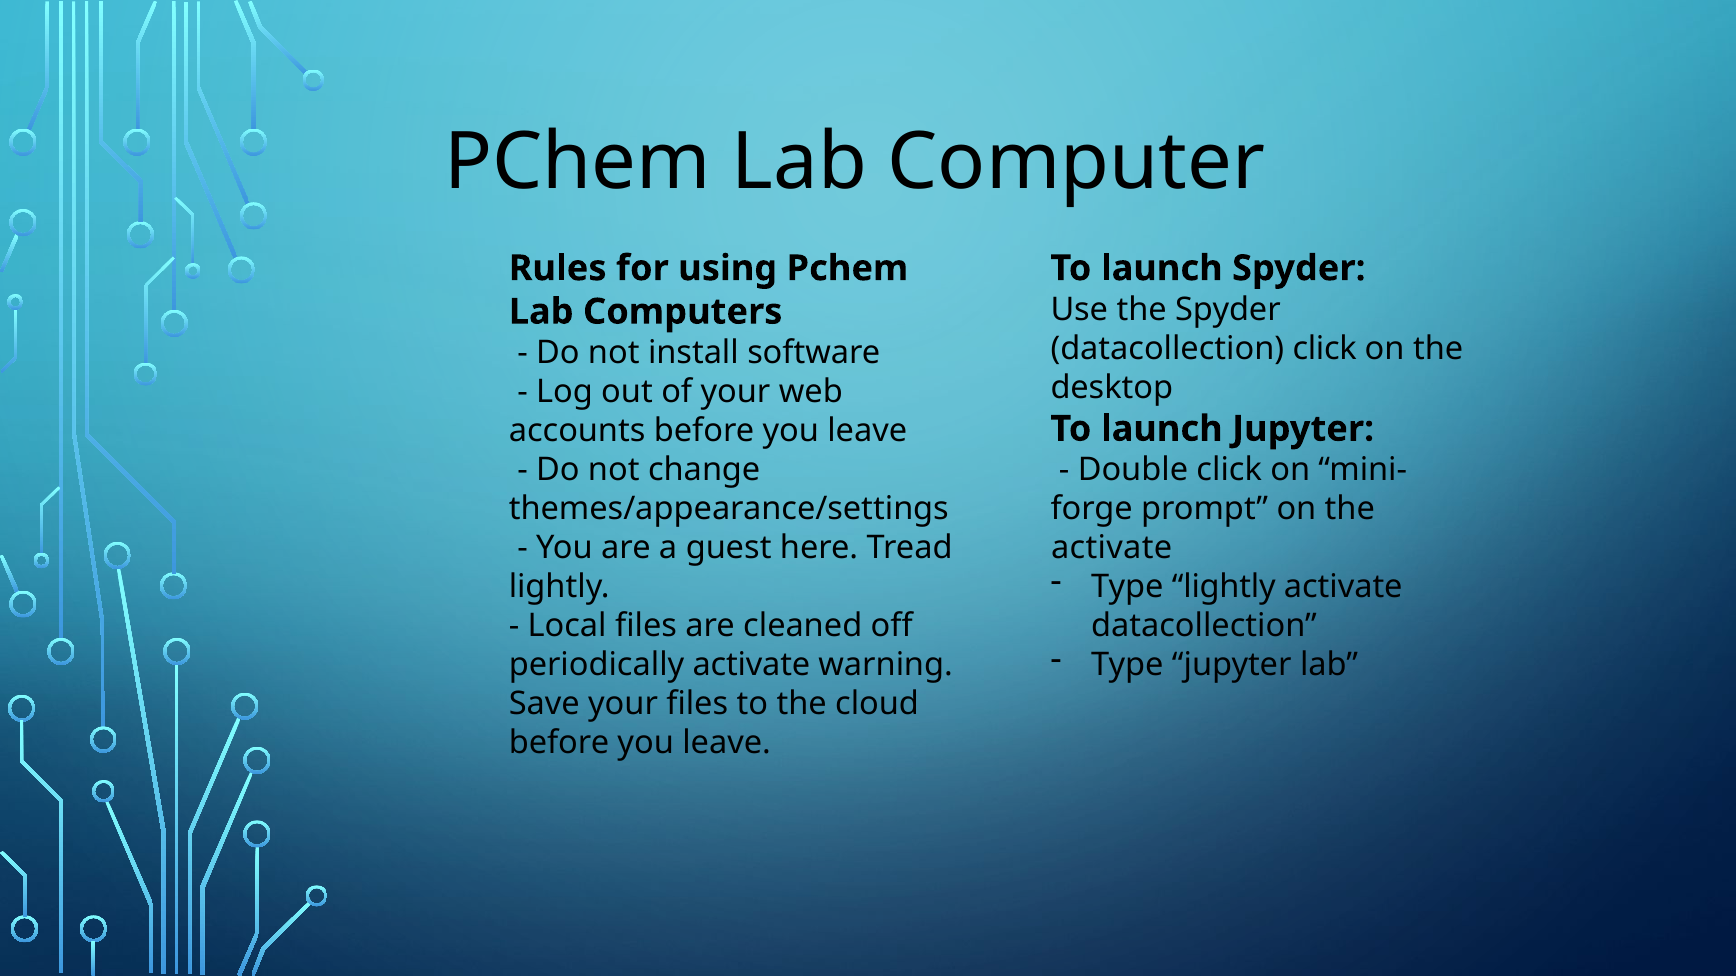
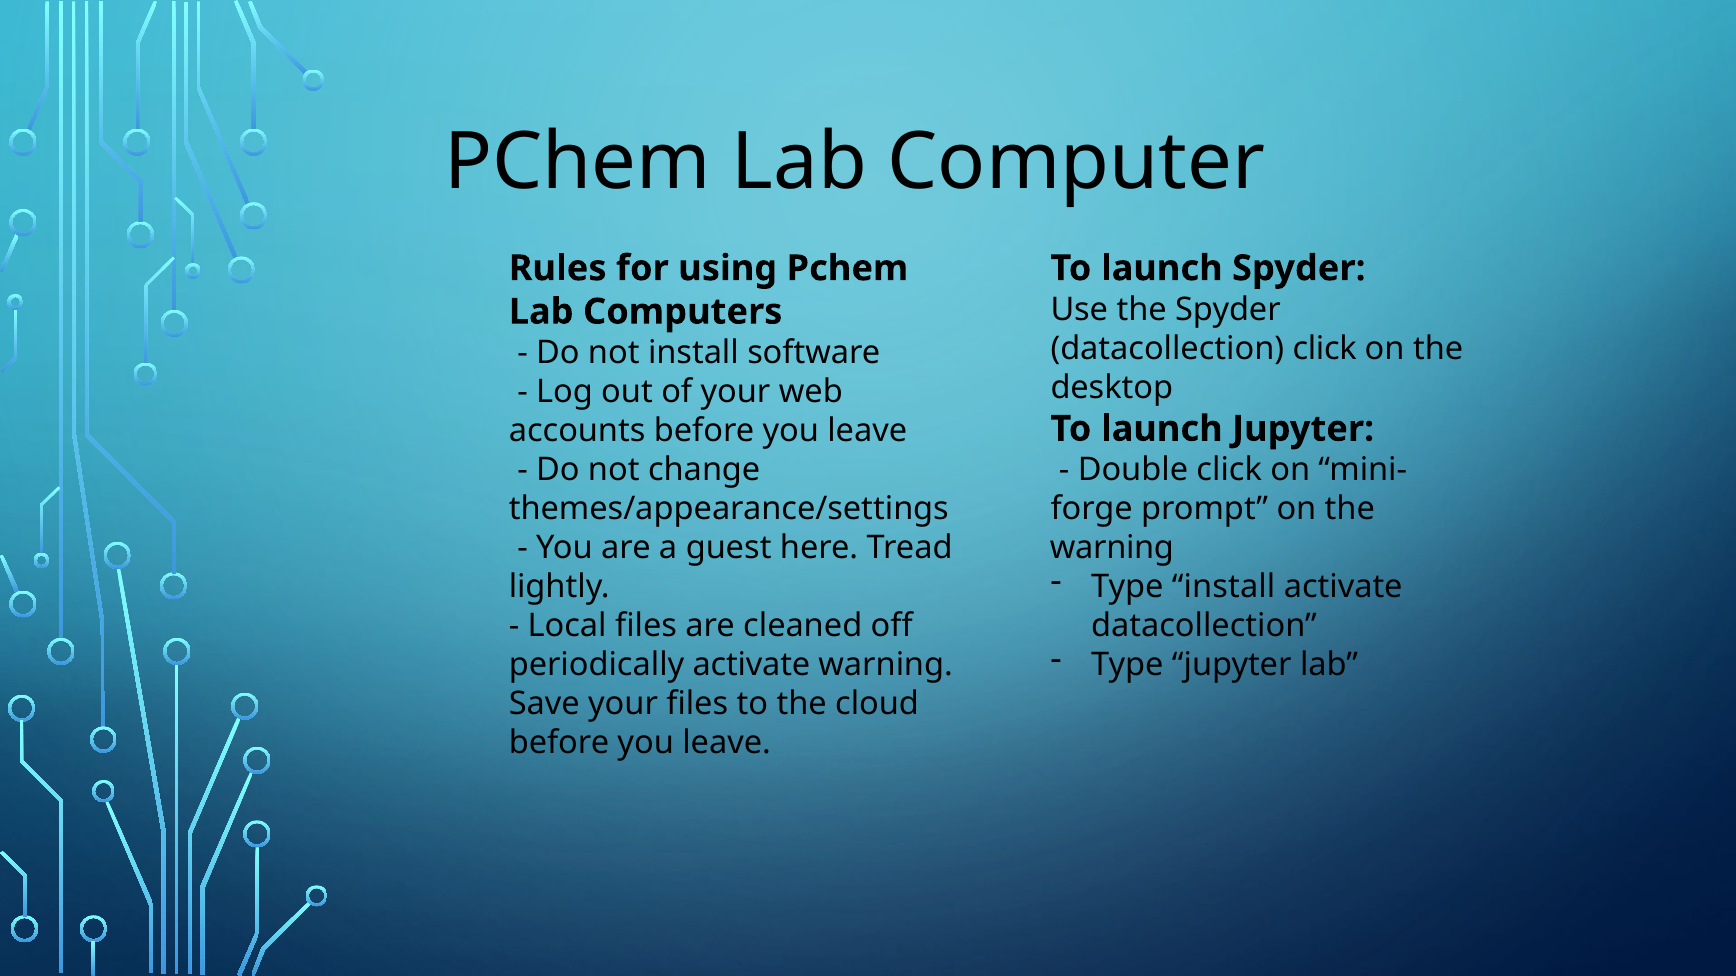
activate: activate -> warning (1112, 548)
Type lightly: lightly -> install (1224, 587)
